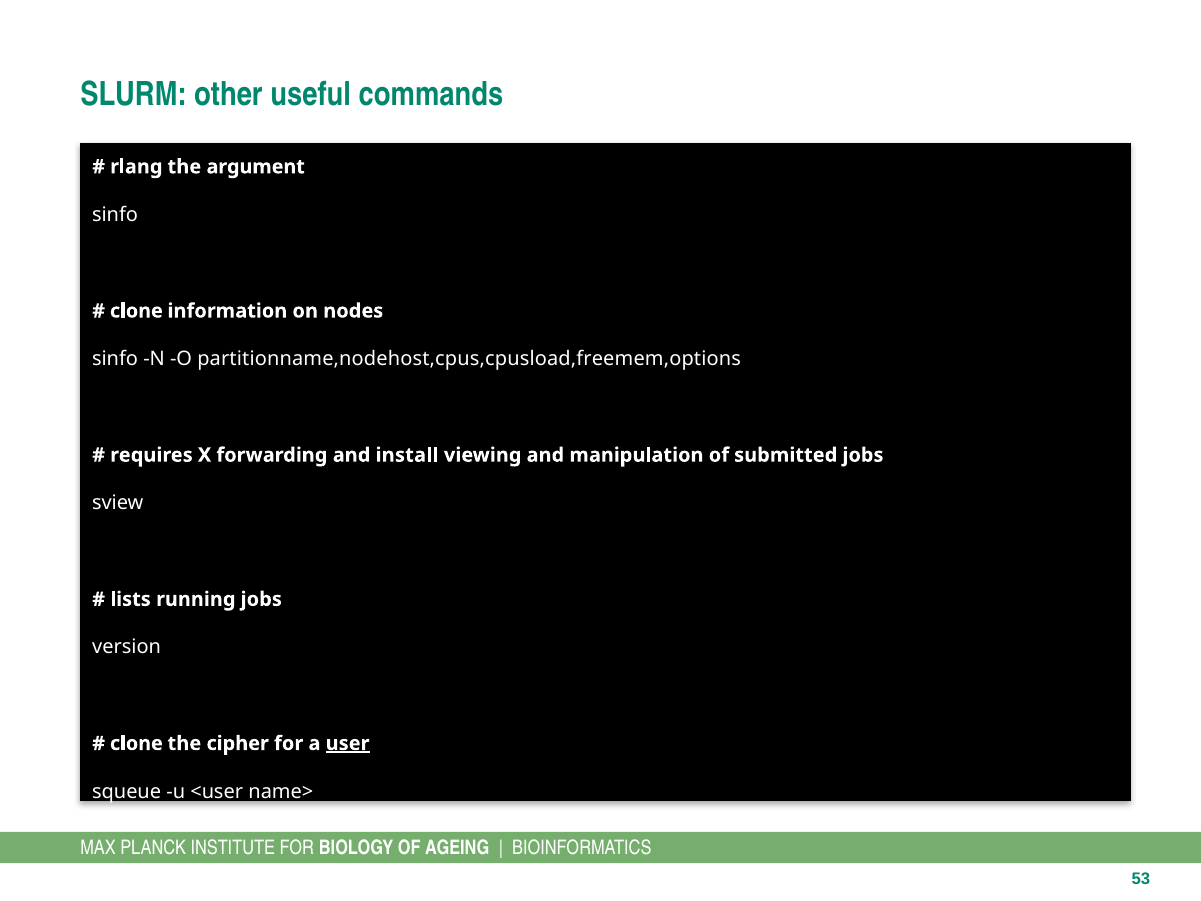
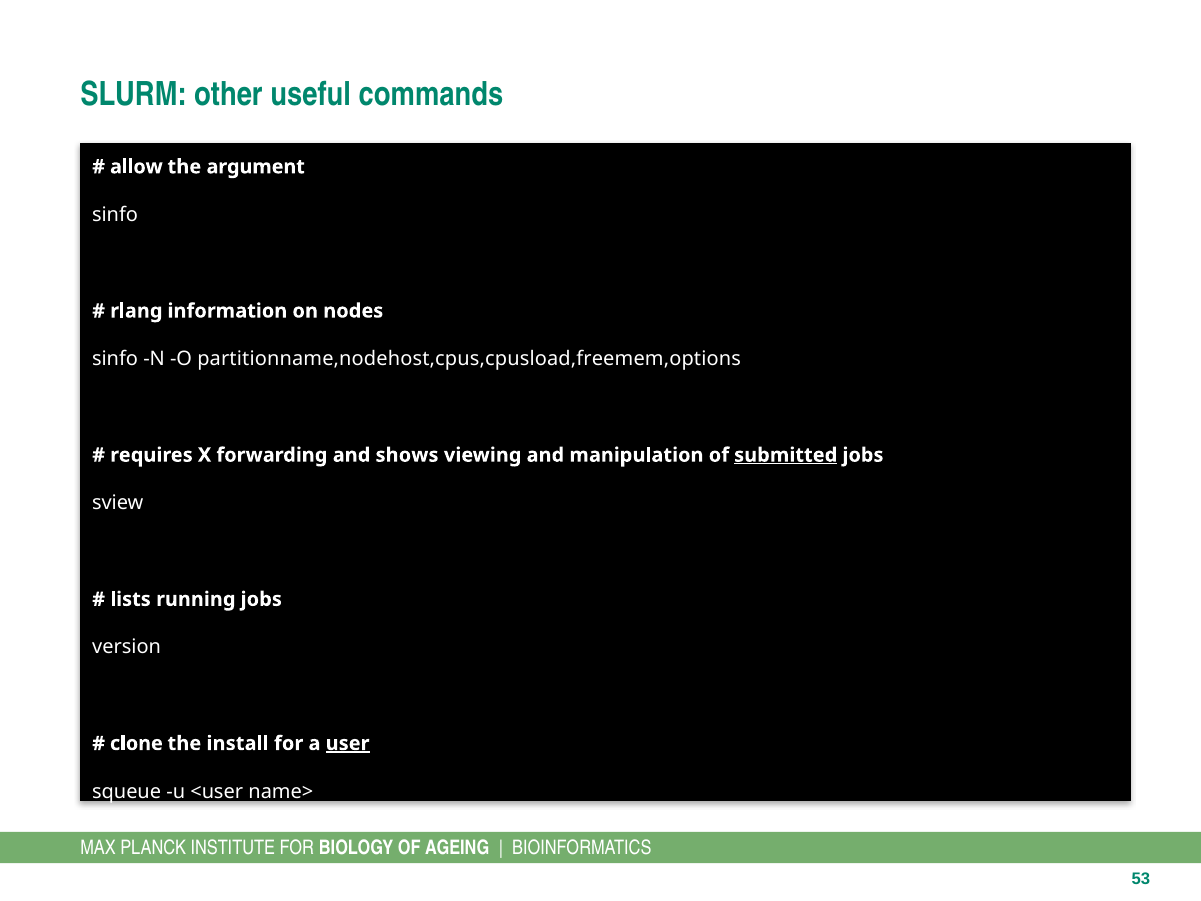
rlang: rlang -> allow (136, 167)
clone: clone -> rlang (136, 311)
install: install -> shows (407, 455)
submitted underline: none -> present (786, 455)
cipher: cipher -> install (238, 743)
